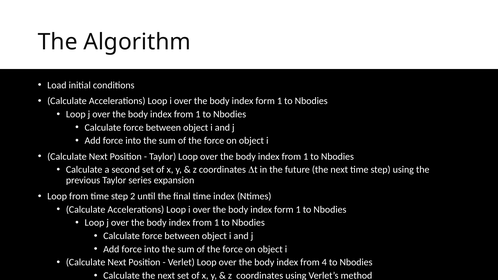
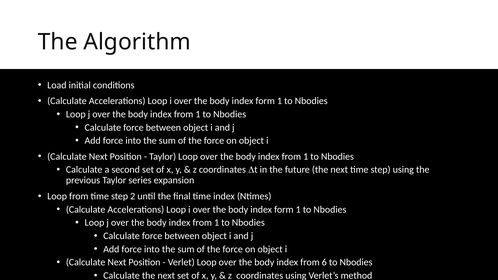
4: 4 -> 6 (324, 262)
